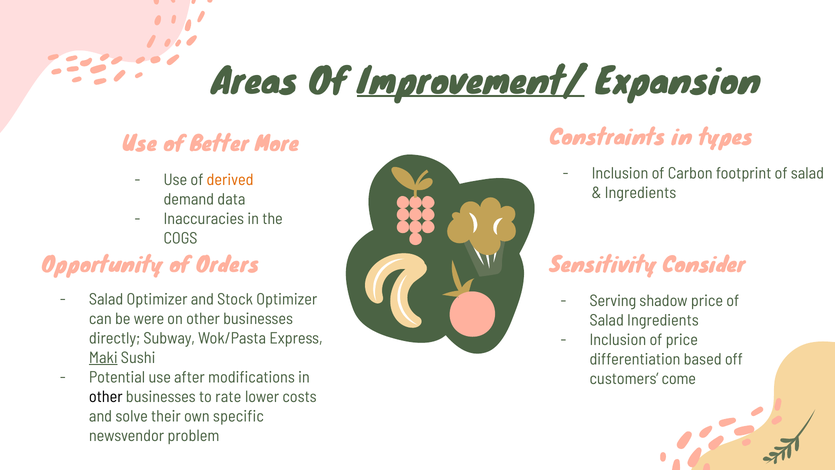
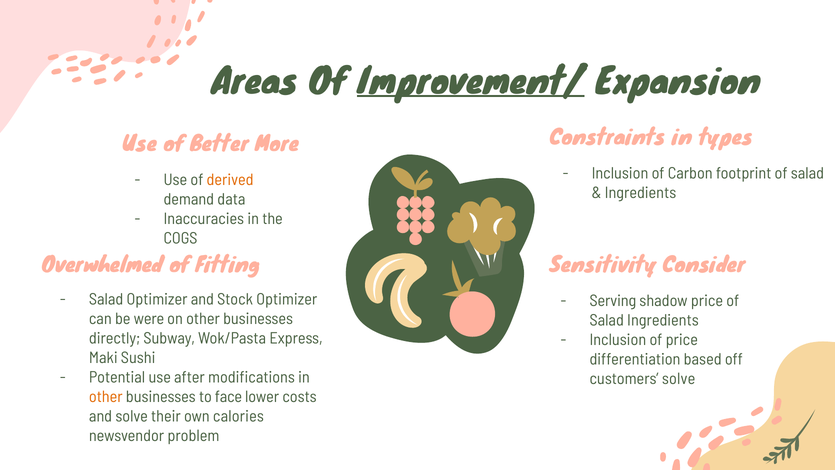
Opportunity: Opportunity -> Overwhelmed (103, 264)
Orders: Orders -> Fitting (228, 264)
Maki underline: present -> none (103, 357)
customers come: come -> solve (679, 379)
other colour: black -> orange (106, 396)
rate: rate -> face (228, 396)
specific: specific -> calories (238, 416)
